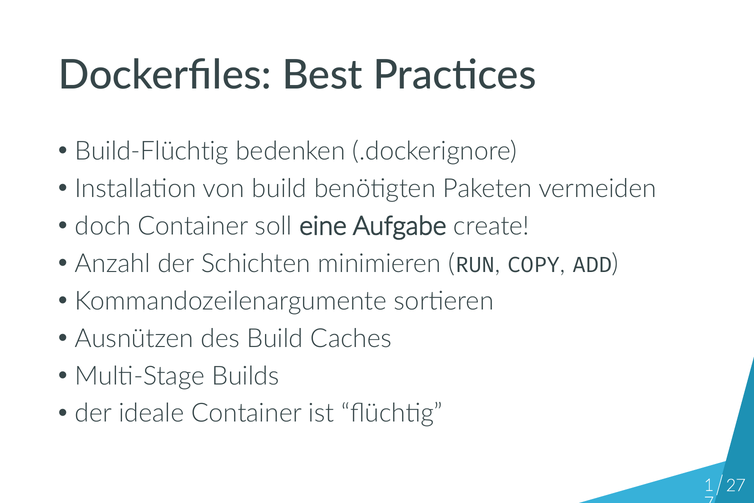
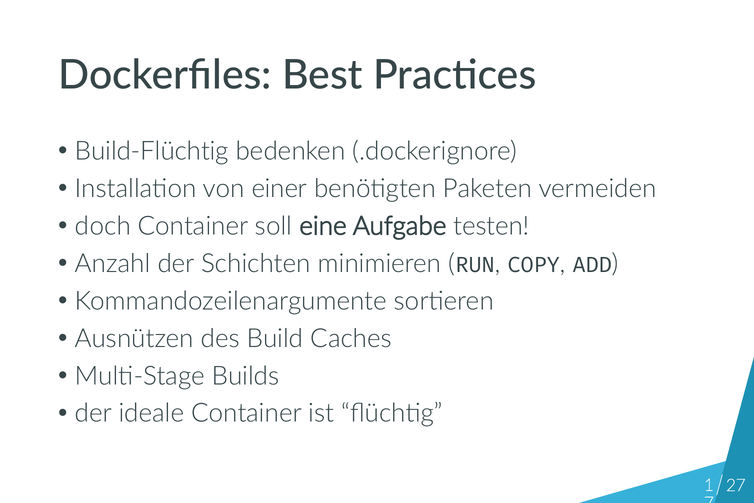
von build: build -> einer (279, 188)
create: create -> testen (491, 226)
